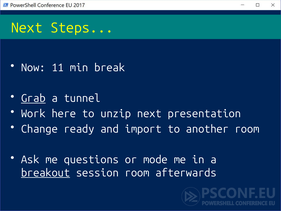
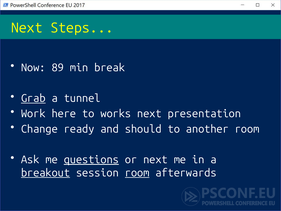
11: 11 -> 89 (58, 68)
unzip: unzip -> works (116, 114)
import: import -> should (143, 129)
questions underline: none -> present (91, 160)
or mode: mode -> next (155, 160)
room underline: none -> present (137, 173)
